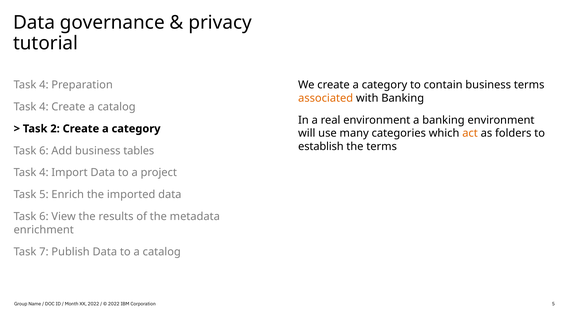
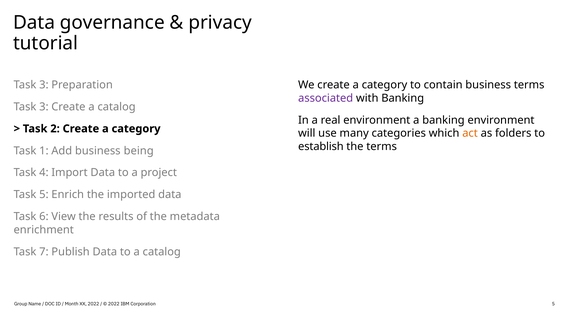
4: 4 -> 3 (44, 85)
associated colour: orange -> purple (326, 98)
4: 4 -> 3 (44, 107)
6: 6 -> 1 (44, 151)
tables: tables -> being (139, 151)
